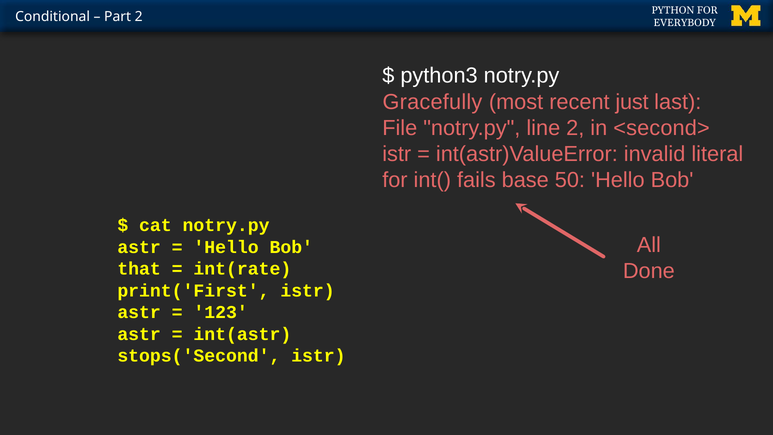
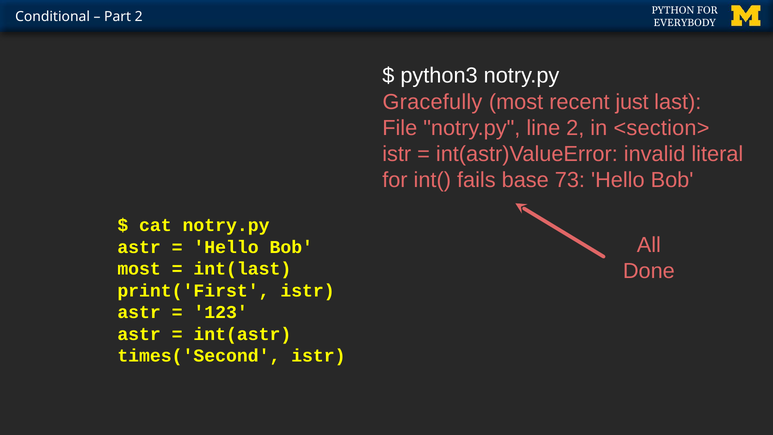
<second>: <second> -> <section> (661, 128)
50: 50 -> 73 (570, 180)
that: that -> most (139, 269)
int(rate: int(rate -> int(last (242, 269)
stops('Second: stops('Second -> times('Second (199, 356)
